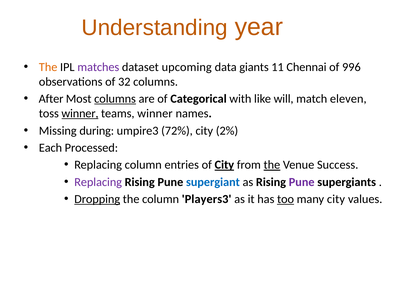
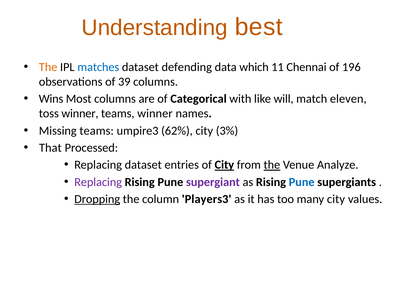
year: year -> best (259, 27)
matches colour: purple -> blue (98, 67)
upcoming: upcoming -> defending (187, 67)
giants: giants -> which (254, 67)
996: 996 -> 196 (351, 67)
32: 32 -> 39 (124, 82)
After: After -> Wins (51, 99)
columns underline: present -> none (115, 99)
winner underline: present -> none (80, 114)
Missing during: during -> teams (97, 131)
72%: 72% -> 62% (177, 131)
2%: 2% -> 3% (227, 131)
Each: Each -> That (50, 148)
Replacing column: column -> dataset (143, 165)
Success: Success -> Analyze (338, 165)
supergiant colour: blue -> purple (213, 182)
Pune colour: purple -> blue (302, 182)
too underline: present -> none (286, 199)
